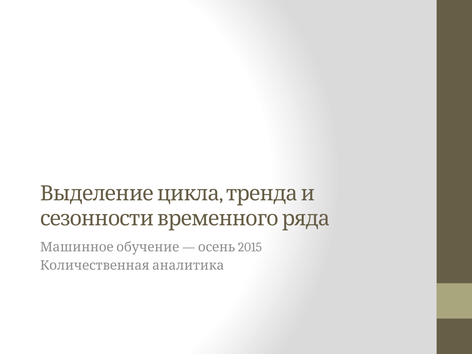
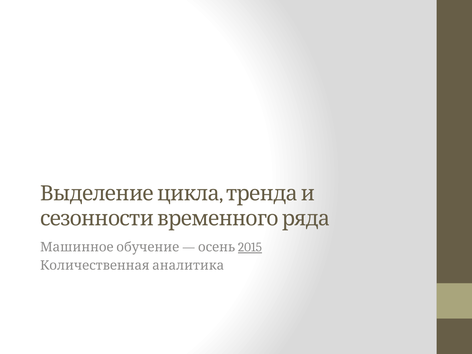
2015 underline: none -> present (250, 247)
